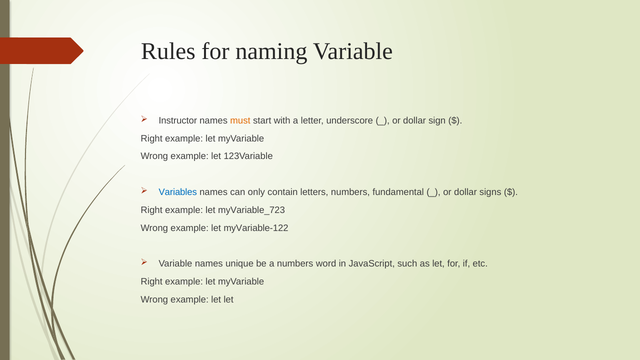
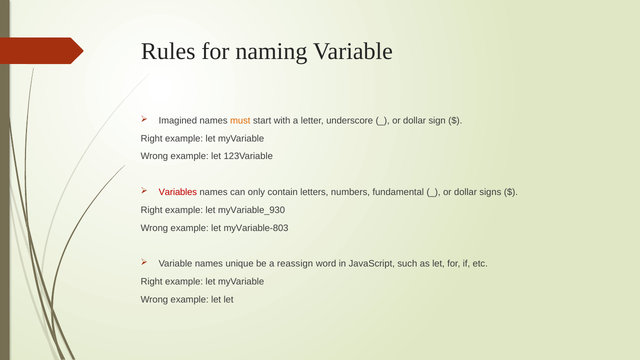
Instructor: Instructor -> Imagined (178, 121)
Variables colour: blue -> red (178, 192)
myVariable_723: myVariable_723 -> myVariable_930 (251, 210)
myVariable-122: myVariable-122 -> myVariable-803 (256, 228)
a numbers: numbers -> reassign (295, 264)
